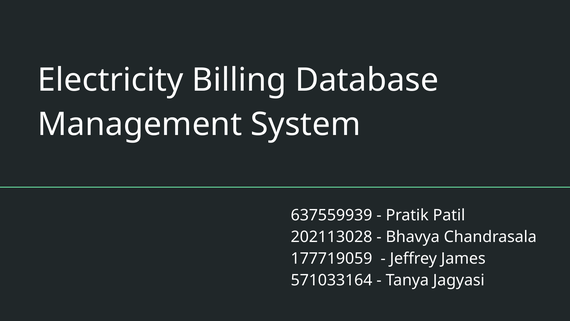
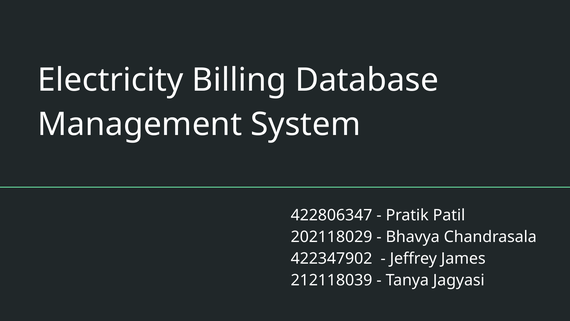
637559939: 637559939 -> 422806347 (332, 215)
202113028: 202113028 -> 202118029 (332, 237)
177719059: 177719059 -> 422347902 (332, 258)
571033164: 571033164 -> 212118039 (332, 280)
